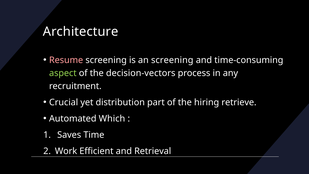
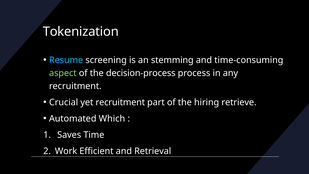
Architecture: Architecture -> Tokenization (81, 32)
Resume colour: pink -> light blue (66, 60)
an screening: screening -> stemming (172, 60)
decision-vectors: decision-vectors -> decision-process (141, 73)
yet distribution: distribution -> recruitment (120, 102)
